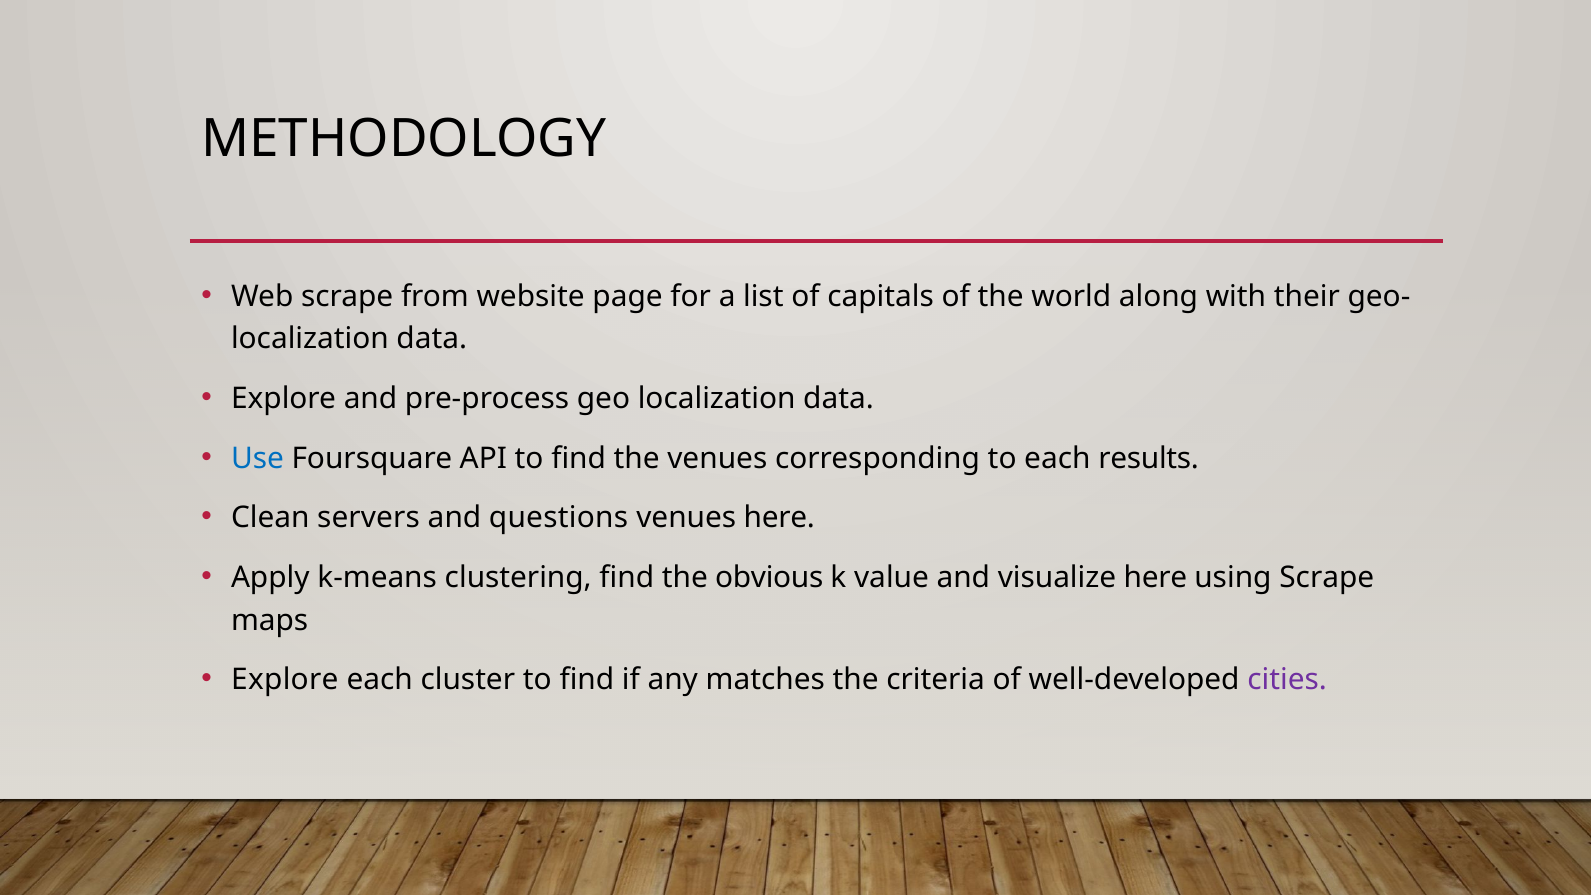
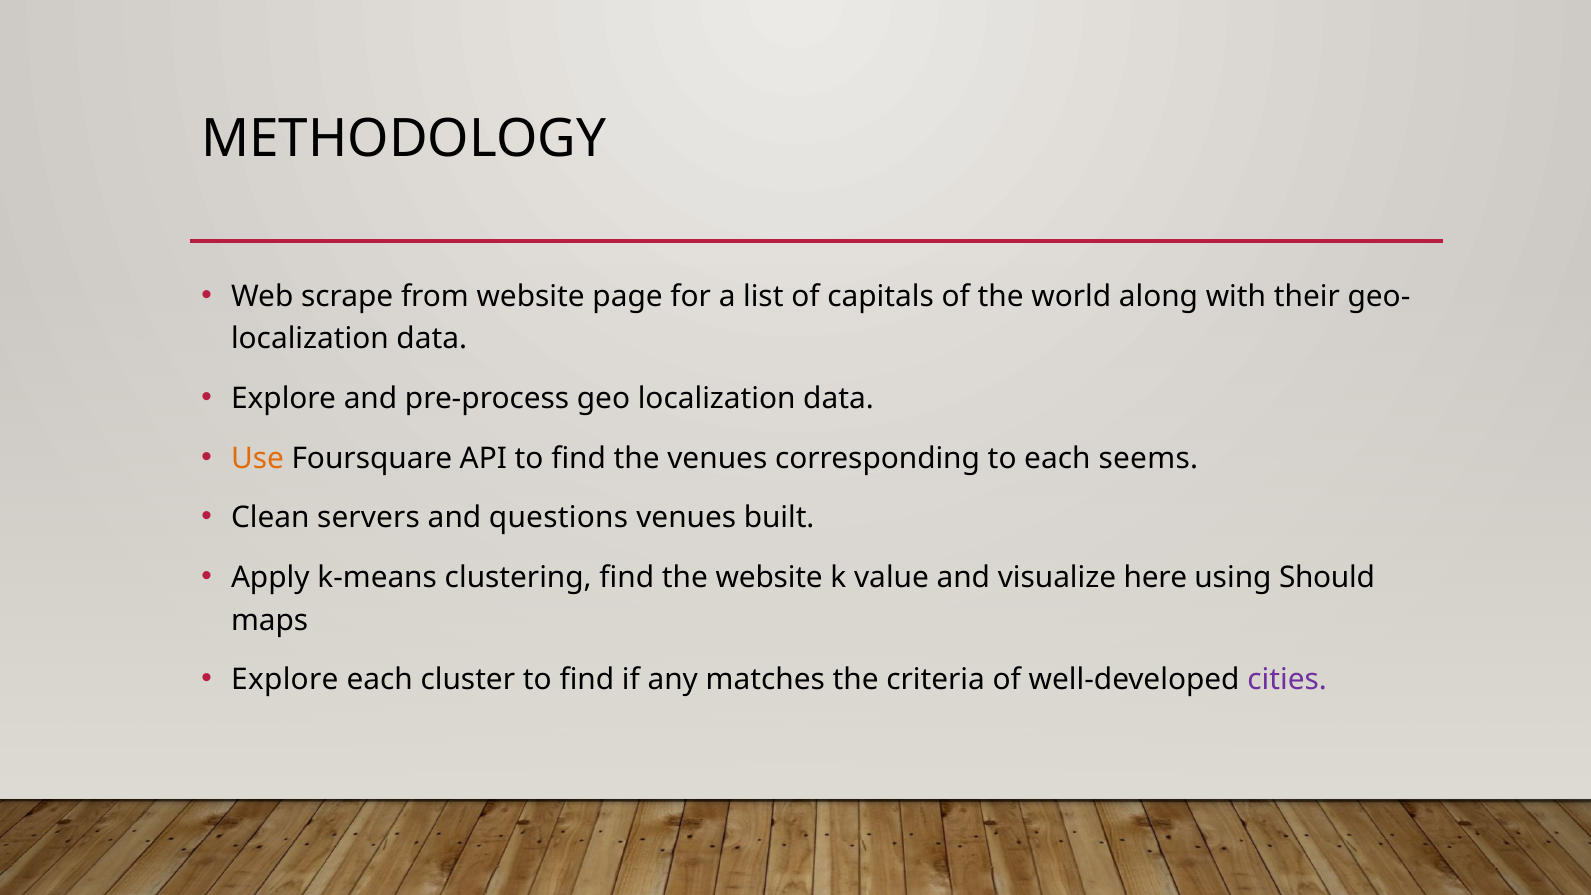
Use colour: blue -> orange (257, 458)
results: results -> seems (1148, 458)
venues here: here -> built (779, 518)
the obvious: obvious -> website (769, 577)
using Scrape: Scrape -> Should (1327, 577)
